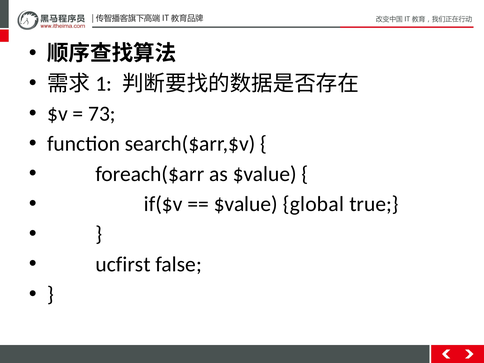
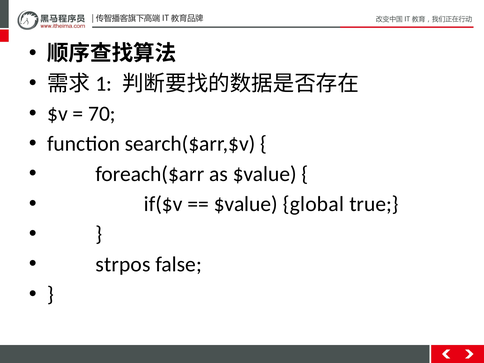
73: 73 -> 70 (102, 114)
ucfirst: ucfirst -> strpos (123, 264)
